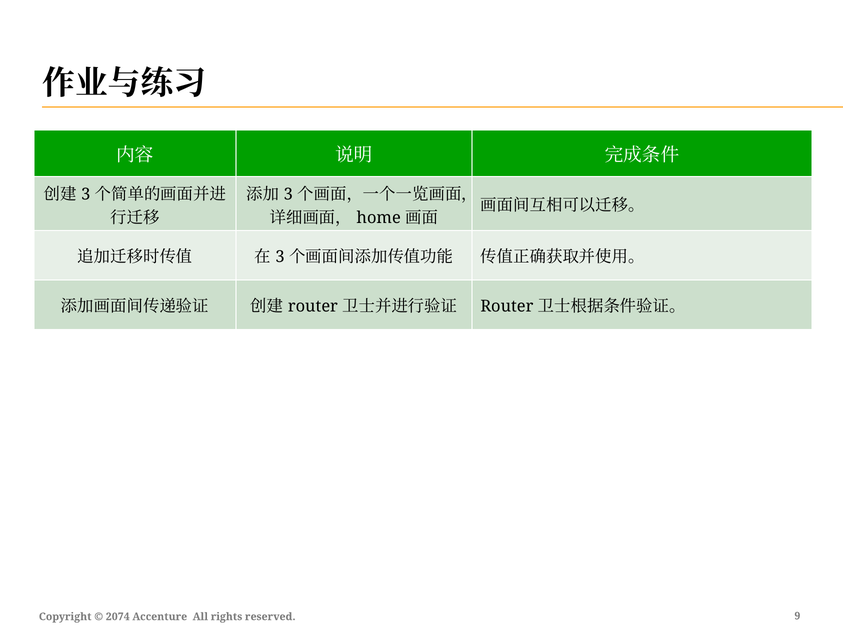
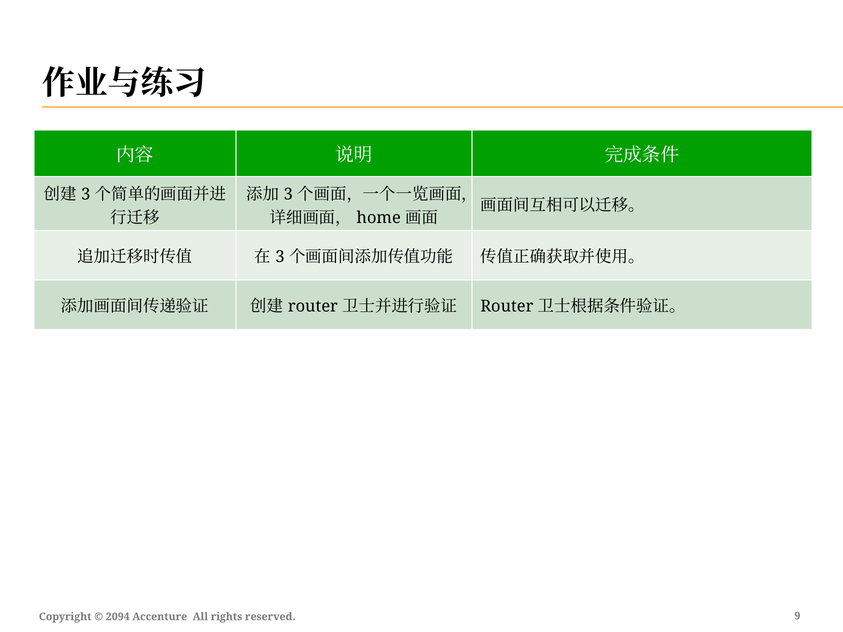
2074: 2074 -> 2094 (118, 617)
